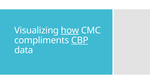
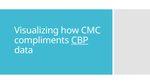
how underline: present -> none (70, 31)
